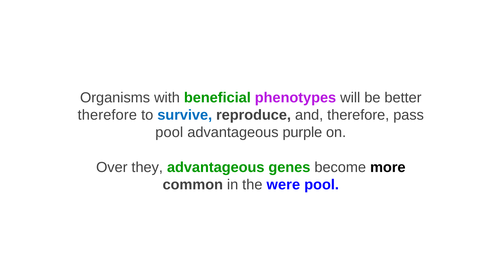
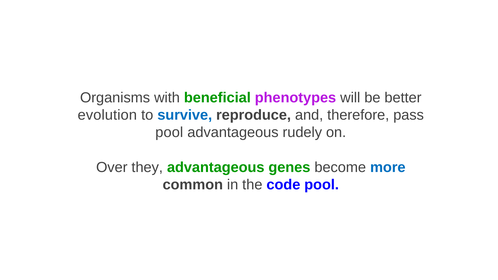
therefore: therefore -> evolution (107, 115)
purple: purple -> rudely (302, 133)
more colour: black -> blue (388, 167)
were: were -> code (283, 185)
